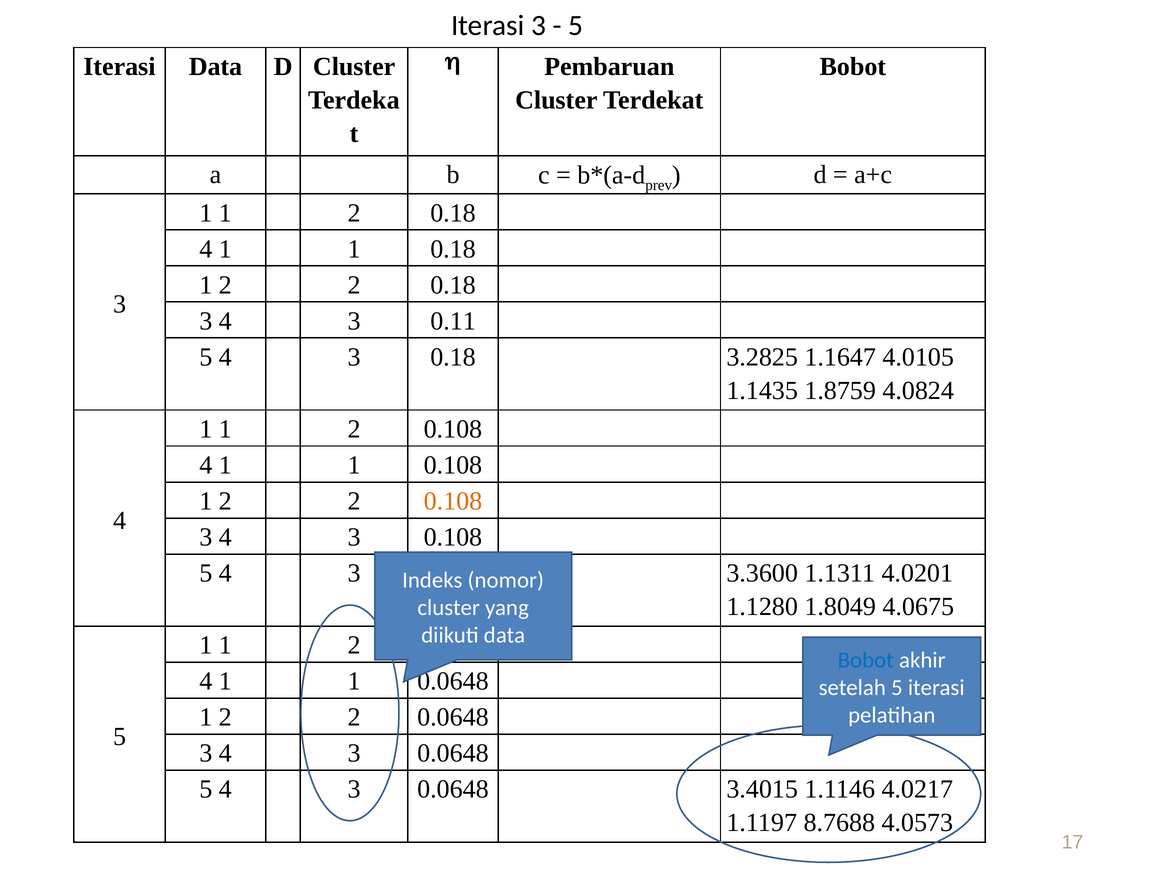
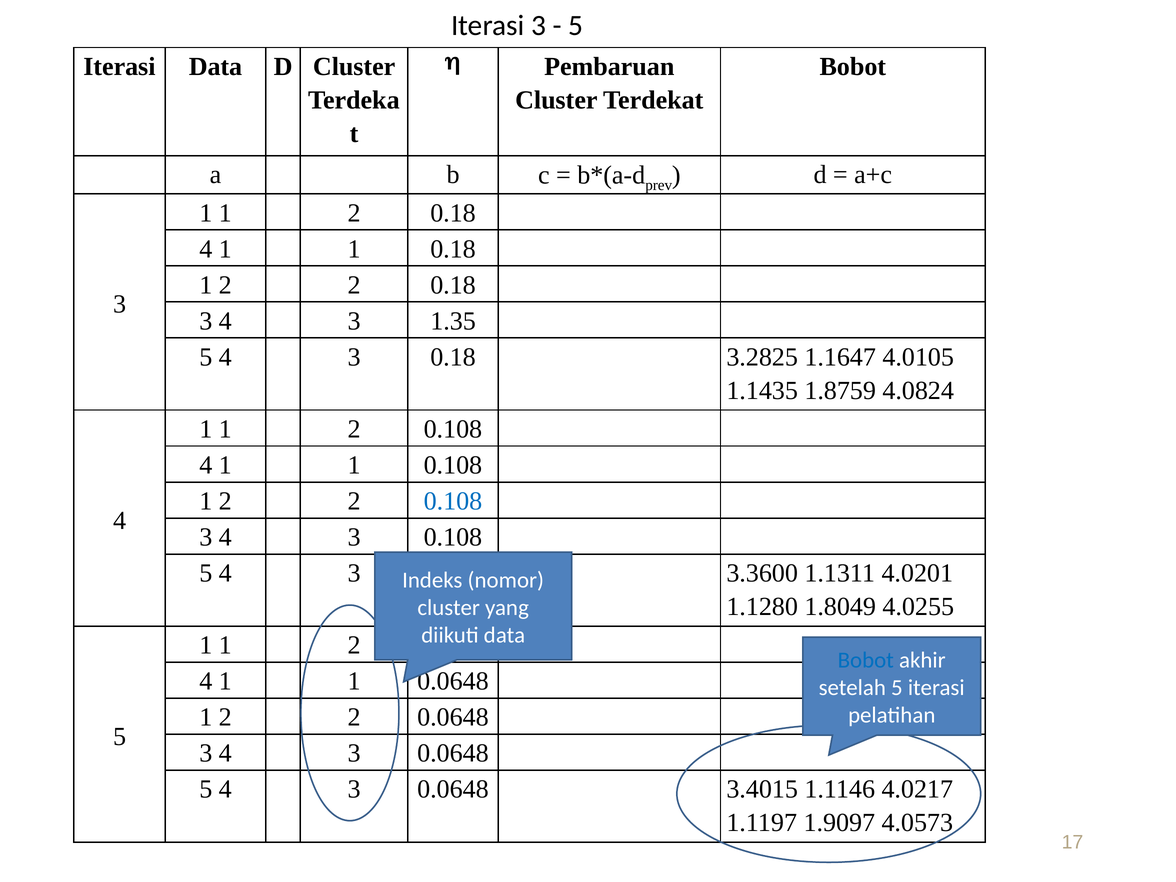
0.11: 0.11 -> 1.35 (453, 321)
0.108 colour: orange -> blue (453, 501)
4.0675: 4.0675 -> 4.0255 (918, 607)
8.7688: 8.7688 -> 1.9097 (839, 823)
